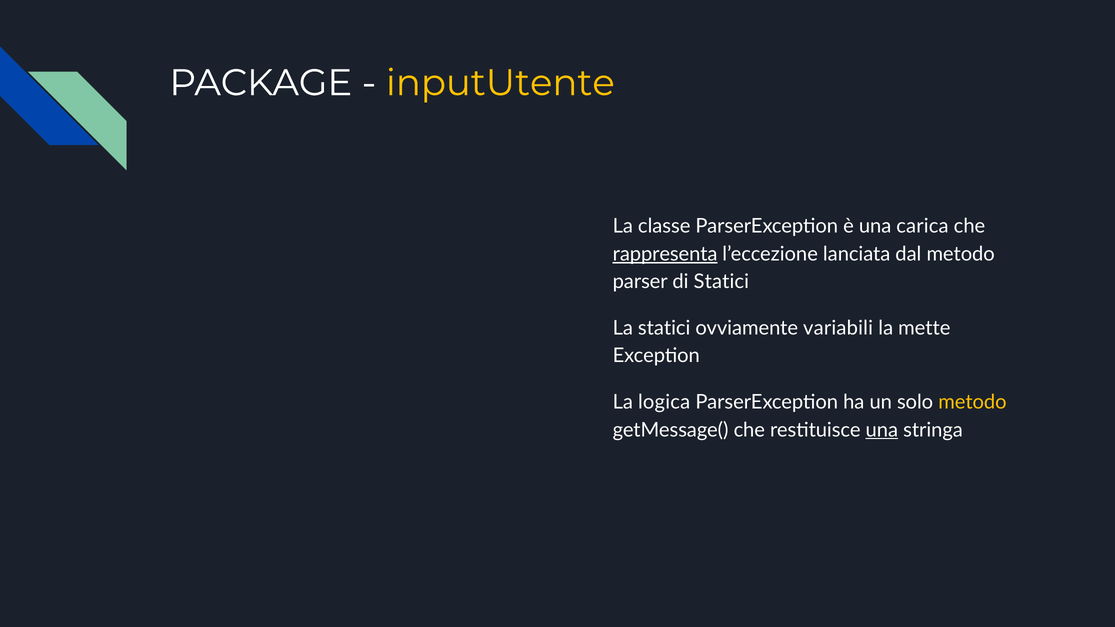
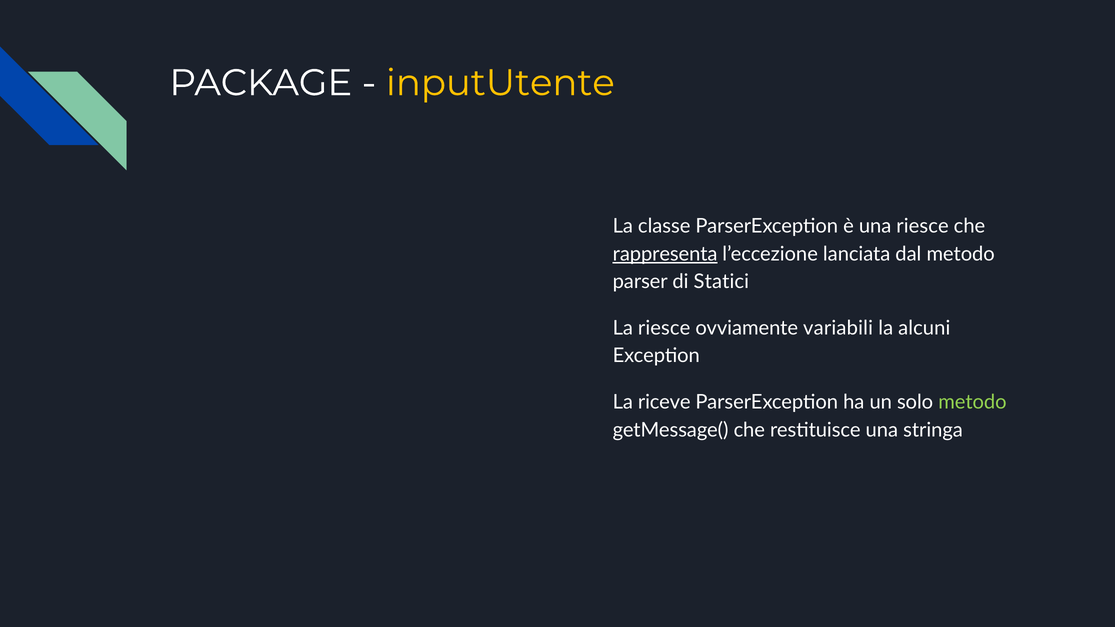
una carica: carica -> riesce (923, 226)
La statici: statici -> riesce (664, 328)
mette: mette -> alcuni (924, 328)
logica: logica -> riceve (664, 402)
metodo colour: yellow -> light green (972, 402)
una underline: present -> none (882, 430)
